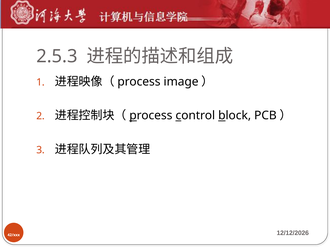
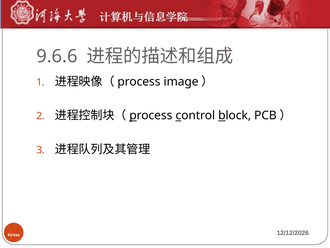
2.5.3: 2.5.3 -> 9.6.6 (57, 56)
